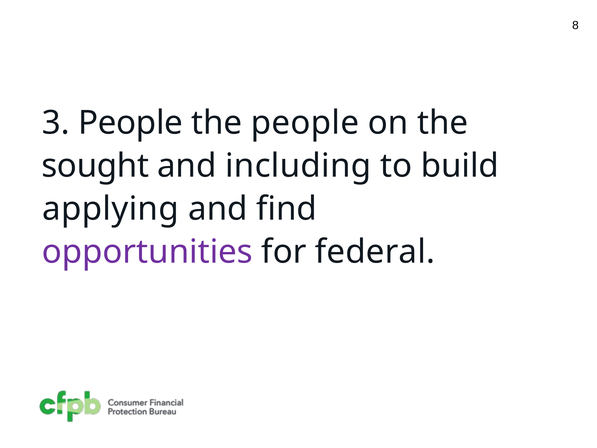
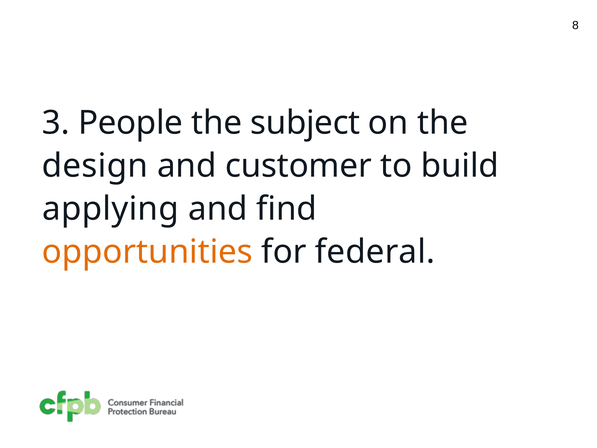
the people: people -> subject (305, 123)
sought: sought -> design (95, 166)
including: including -> customer (298, 166)
opportunities colour: purple -> orange (147, 252)
